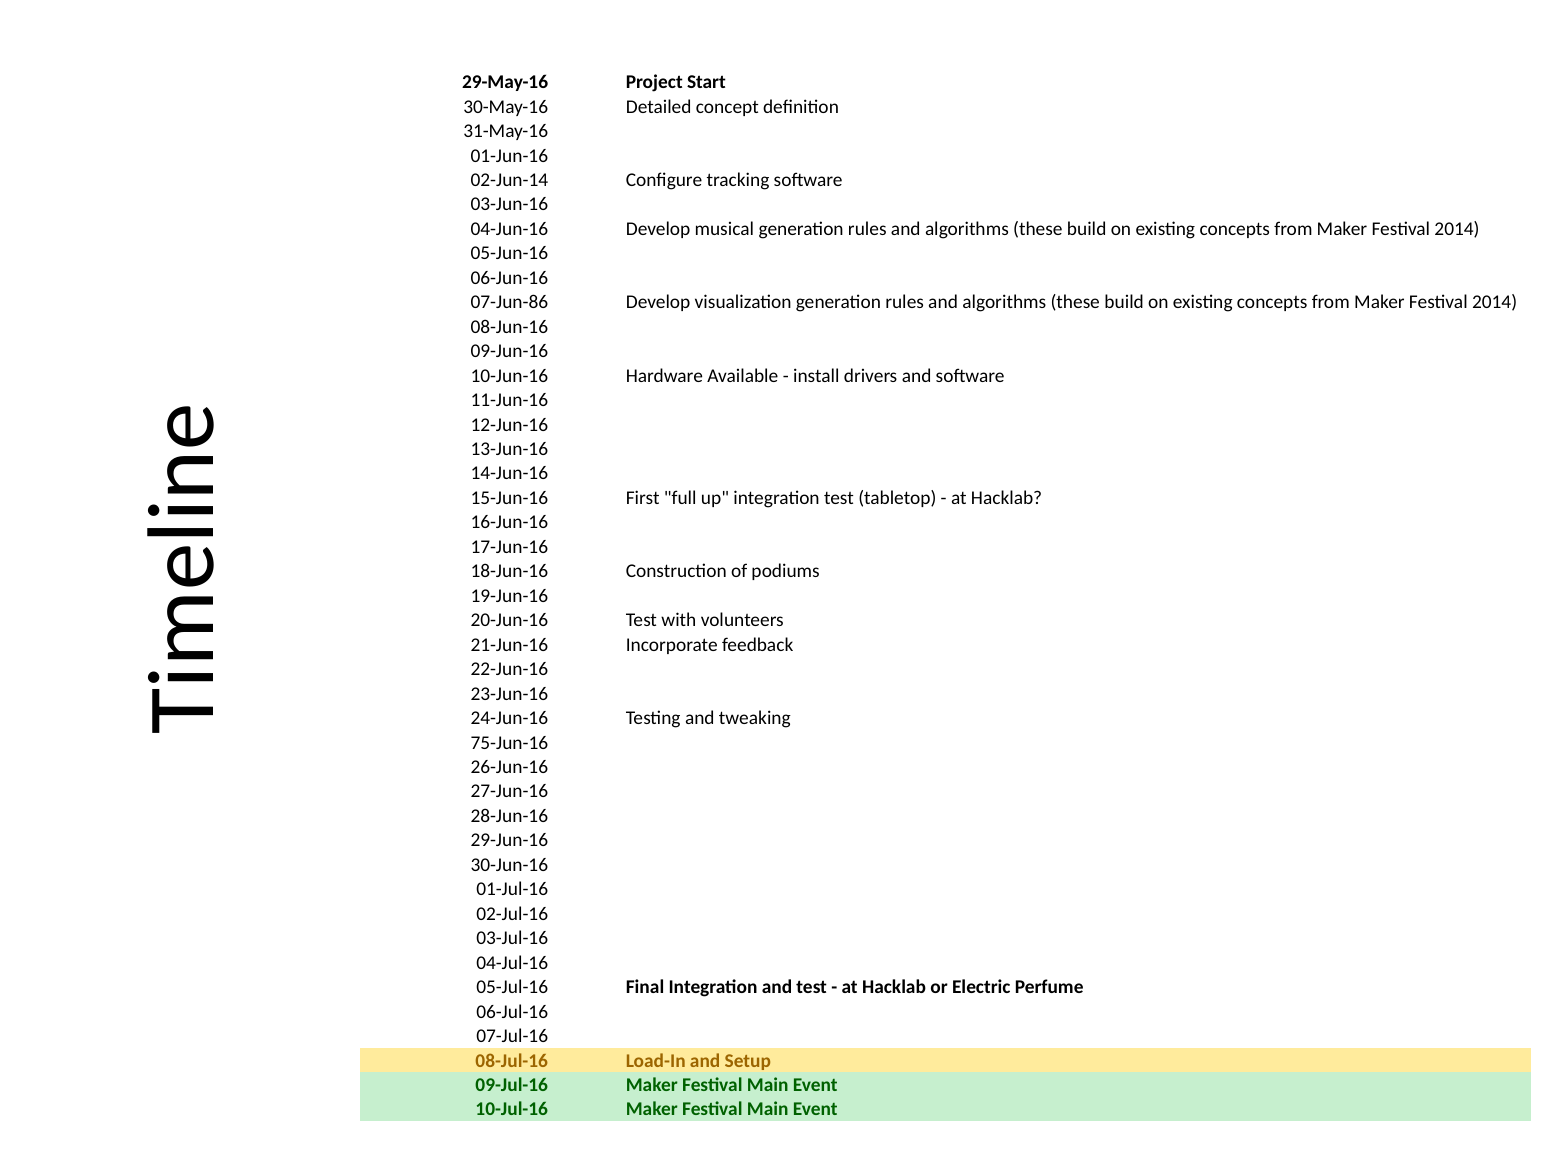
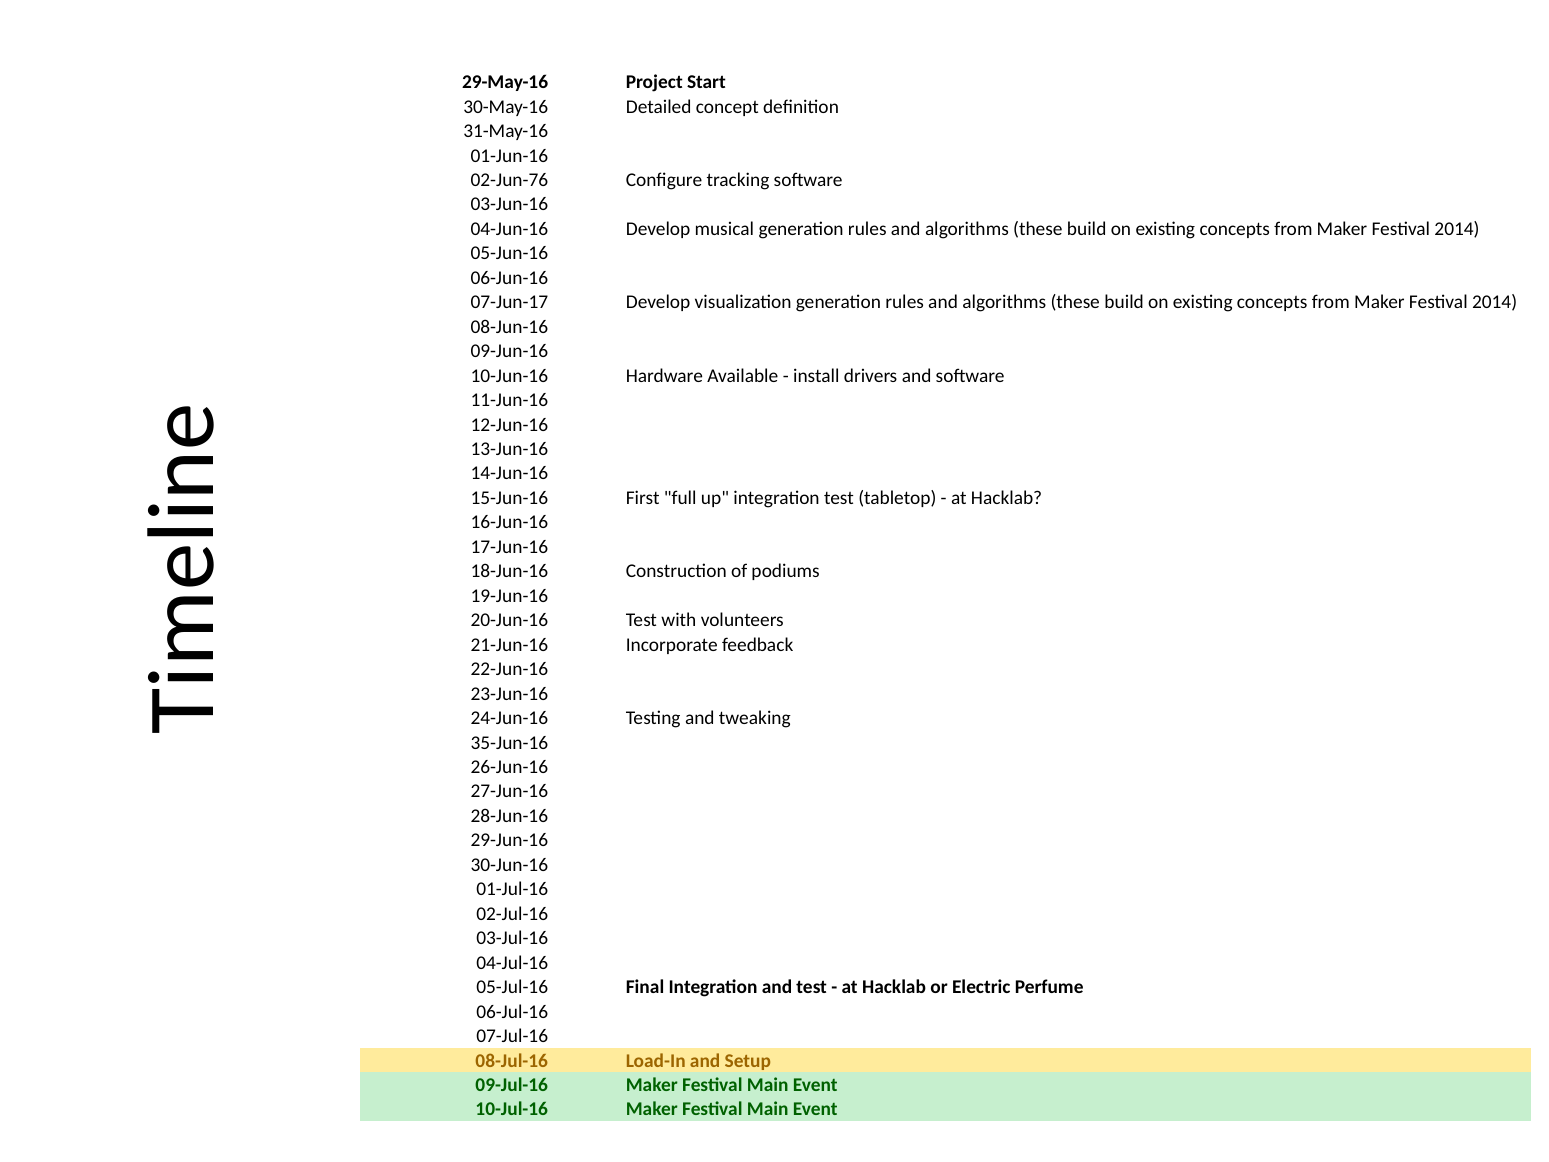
02-Jun-14: 02-Jun-14 -> 02-Jun-76 (509, 180)
07-Jun-86: 07-Jun-86 -> 07-Jun-17 (509, 302)
75-Jun-16: 75-Jun-16 -> 35-Jun-16 (509, 742)
